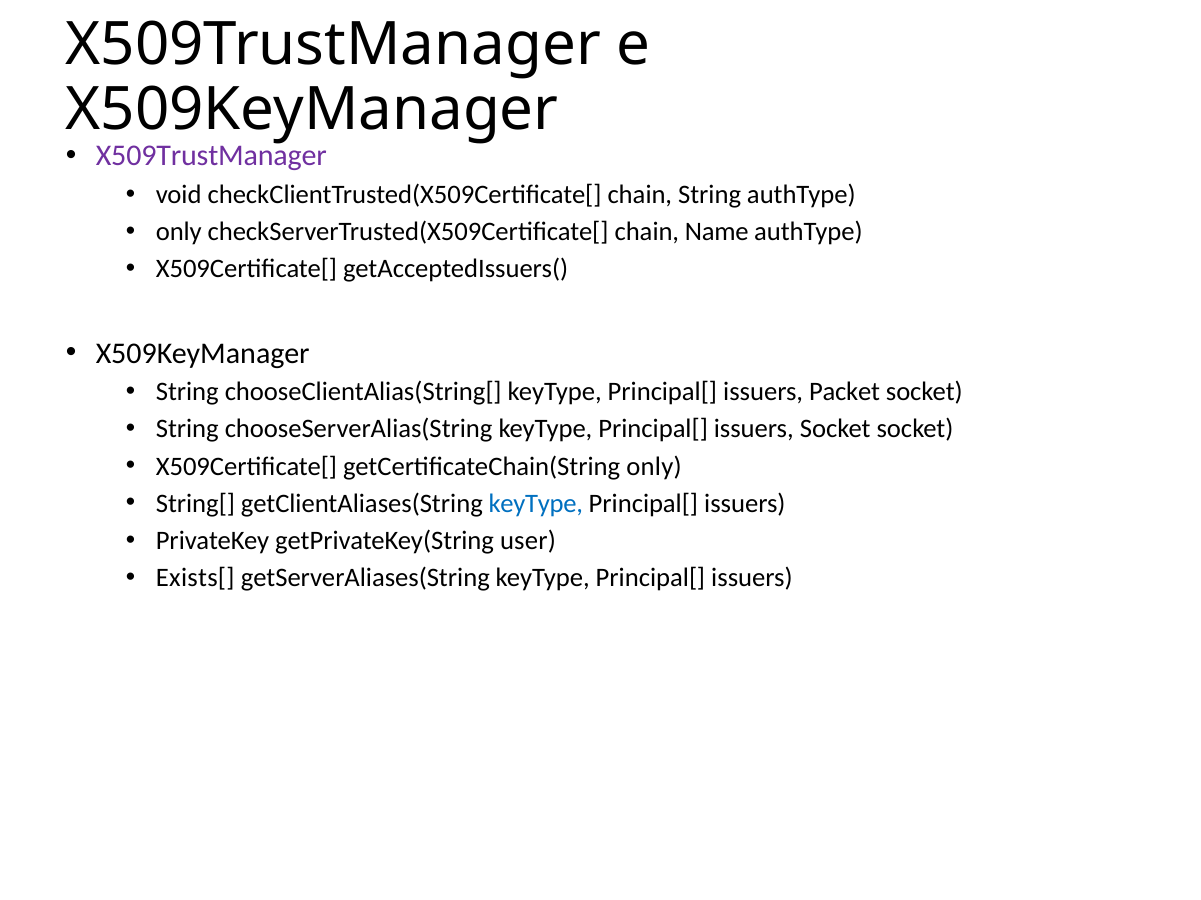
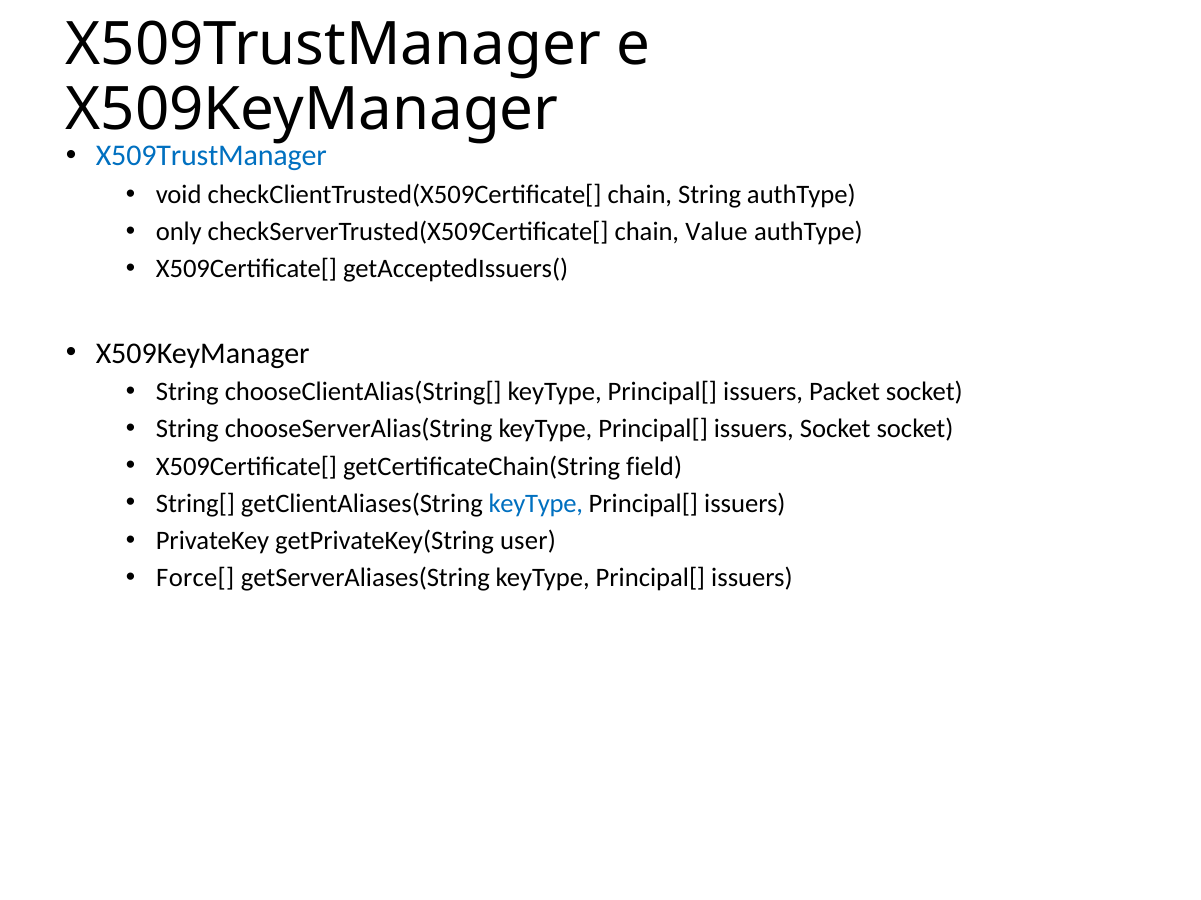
X509TrustManager colour: purple -> blue (211, 156)
Name: Name -> Value (717, 232)
getCertificateChain(String only: only -> field (654, 467)
Exists[: Exists[ -> Force[ (195, 578)
